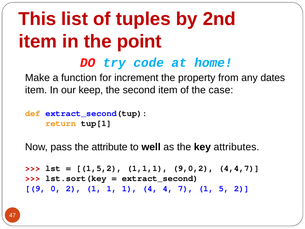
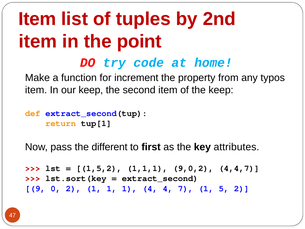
This: This -> Item (37, 19)
dates: dates -> typos (273, 78)
the case: case -> keep (221, 90)
attribute: attribute -> different (110, 147)
well: well -> first (151, 147)
